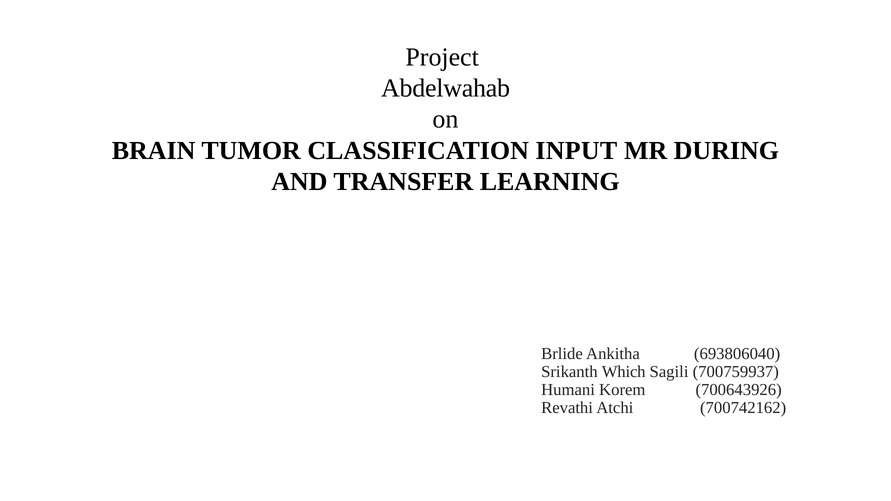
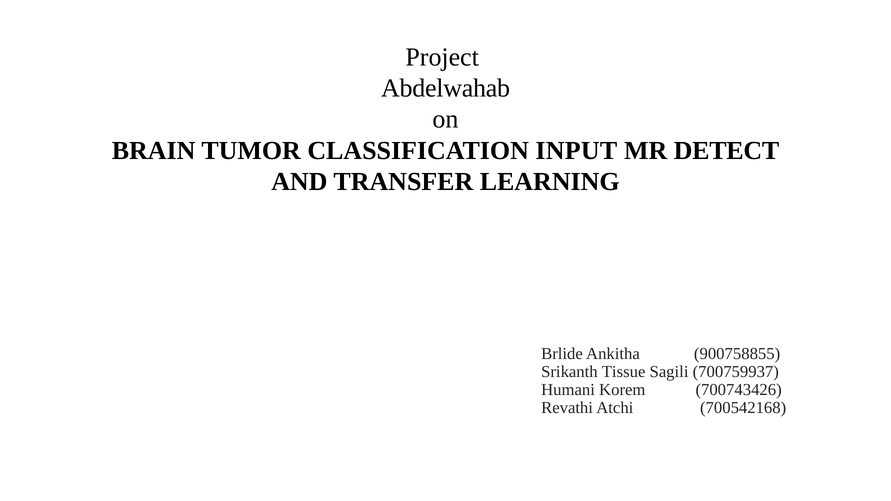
DURING: DURING -> DETECT (726, 151)
693806040: 693806040 -> 900758855 (737, 354)
Which: Which -> Tissue (624, 372)
700643926: 700643926 -> 700743426 (739, 390)
700742162: 700742162 -> 700542168 (743, 408)
